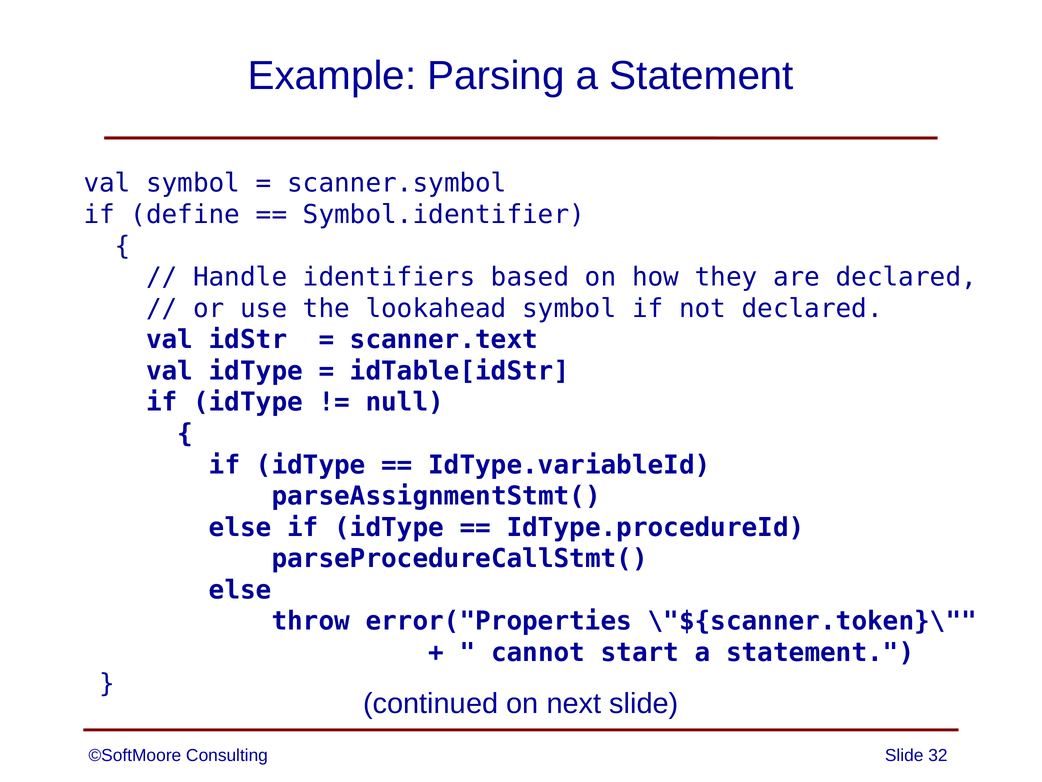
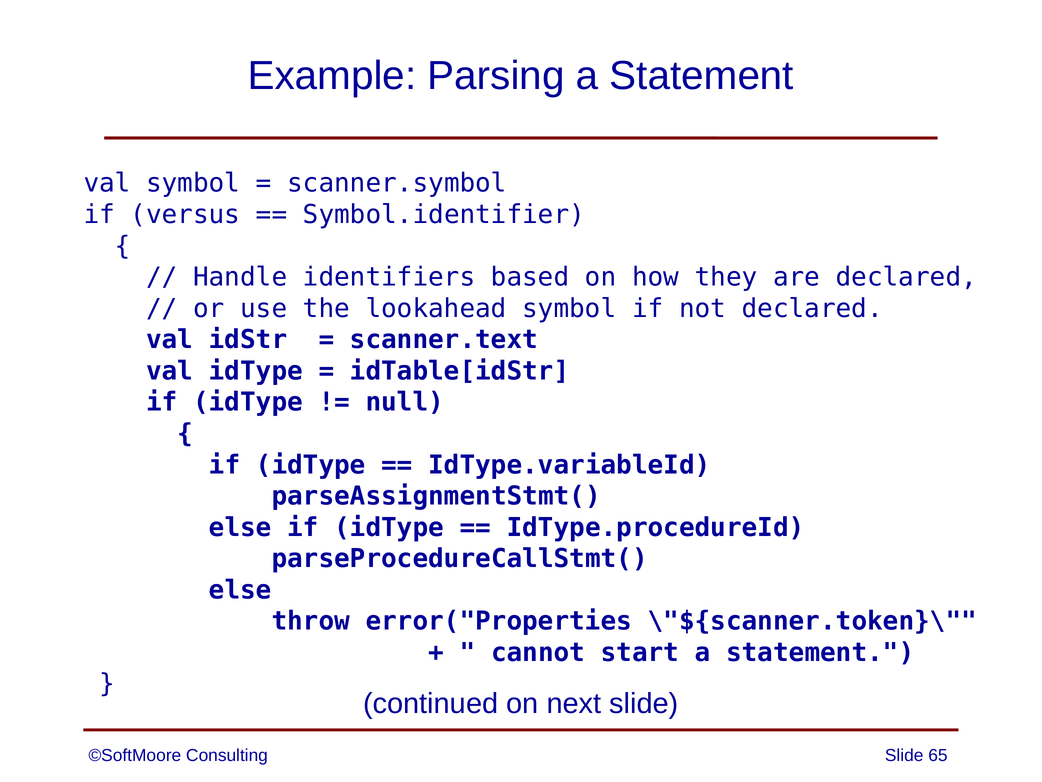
define: define -> versus (185, 215)
32: 32 -> 65 (938, 755)
